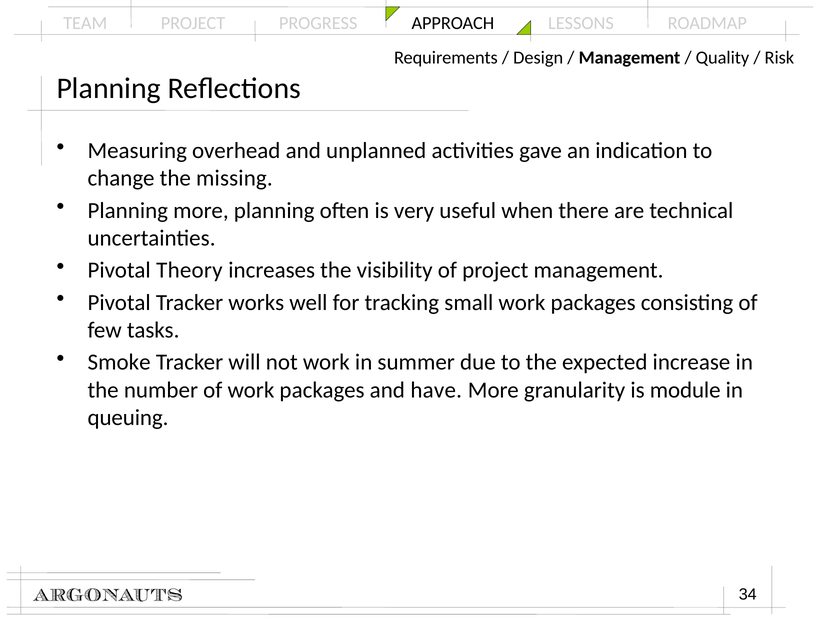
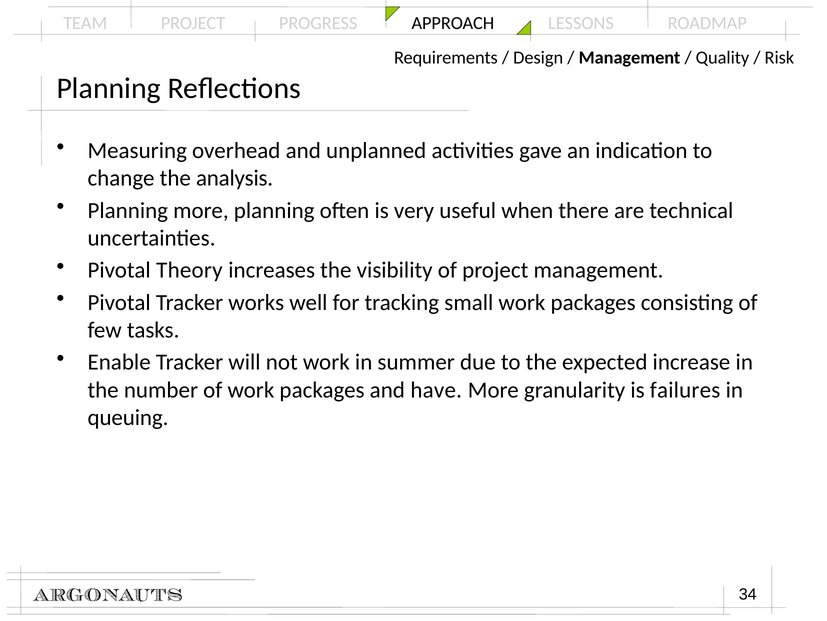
missing: missing -> analysis (235, 178)
Smoke: Smoke -> Enable (119, 362)
module: module -> failures (685, 389)
